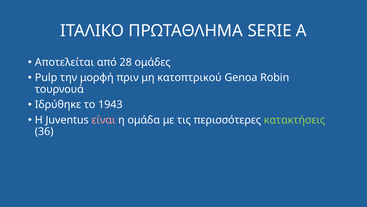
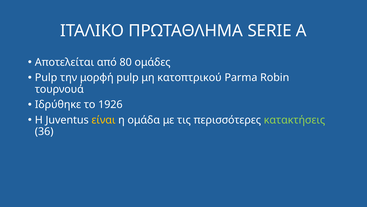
28: 28 -> 80 (126, 62)
μορφή πριν: πριν -> pulp (128, 77)
Genoa: Genoa -> Parma (241, 77)
1943: 1943 -> 1926 (110, 104)
είναι colour: pink -> yellow (103, 120)
